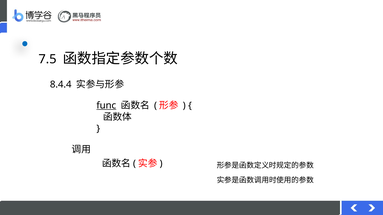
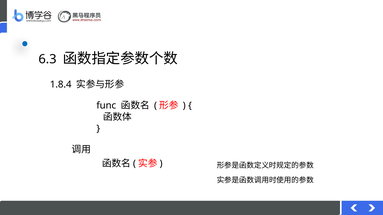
7.5: 7.5 -> 6.3 (48, 59)
8.4.4: 8.4.4 -> 1.8.4 (61, 85)
func underline: present -> none (106, 106)
